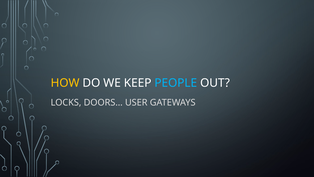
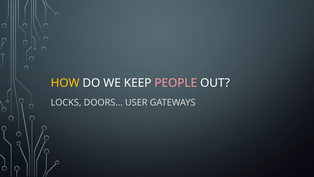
PEOPLE colour: light blue -> pink (176, 83)
